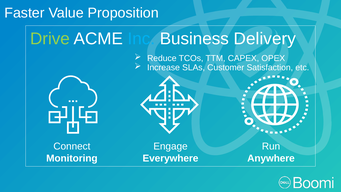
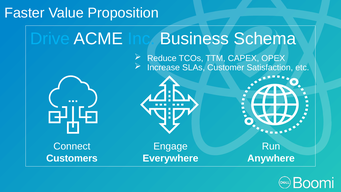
Drive colour: light green -> light blue (50, 39)
Delivery: Delivery -> Schema (265, 39)
Monitoring: Monitoring -> Customers (72, 158)
